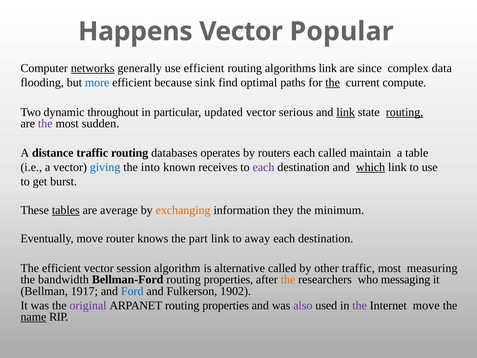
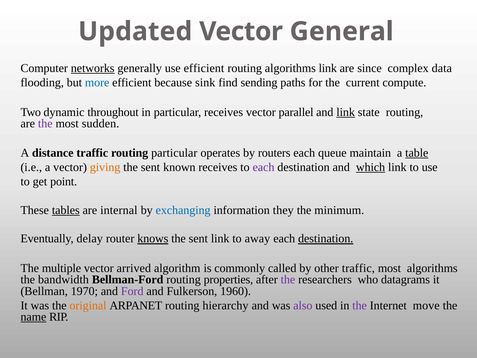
Happens: Happens -> Updated (135, 31)
Popular: Popular -> General (342, 31)
optimal: optimal -> sending (259, 83)
the underline: present -> none (333, 83)
particular updated: updated -> receives (224, 112)
serious: serious -> parallel (296, 112)
routing underline: present -> none (405, 112)
routing databases: databases -> particular (174, 153)
each called: called -> queue (332, 153)
table underline: none -> present (417, 153)
giving colour: blue -> orange (105, 167)
into: into -> sent (150, 167)
burst: burst -> point (64, 181)
average: average -> internal (119, 210)
exchanging colour: orange -> blue (183, 210)
Eventually move: move -> delay (90, 239)
knows underline: none -> present (153, 239)
part: part -> sent (198, 239)
destination underline: none -> present (326, 239)
The efficient: efficient -> multiple (62, 268)
session: session -> arrived (134, 268)
alternative: alternative -> commonly (240, 268)
most measuring: measuring -> algorithms (432, 268)
the colour: orange -> purple (288, 280)
messaging: messaging -> datagrams (405, 280)
1917: 1917 -> 1970 (84, 291)
Ford colour: blue -> purple (132, 291)
1902: 1902 -> 1960 (236, 291)
original colour: purple -> orange (88, 305)
ARPANET routing properties: properties -> hierarchy (226, 305)
